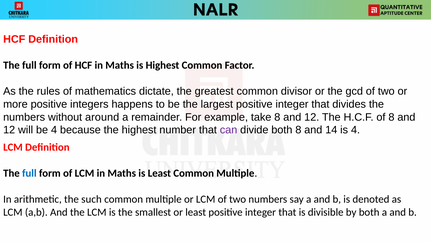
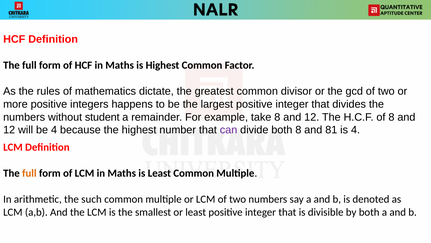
around: around -> student (102, 117)
14: 14 -> 81 (331, 130)
full colour: blue -> orange (29, 173)
